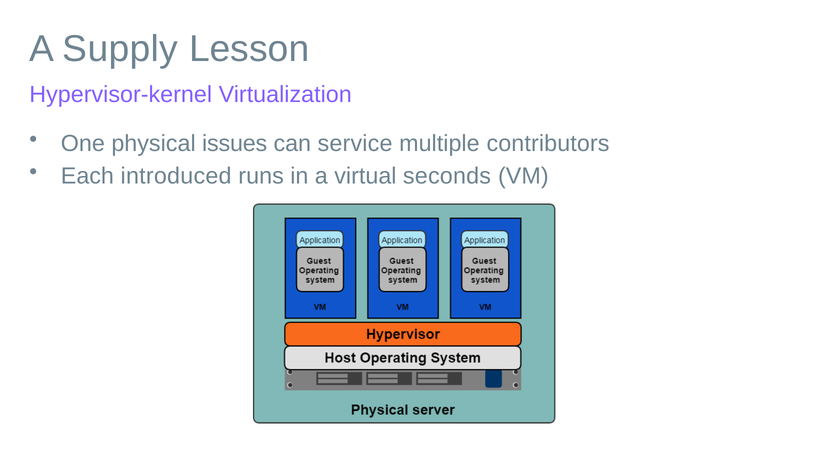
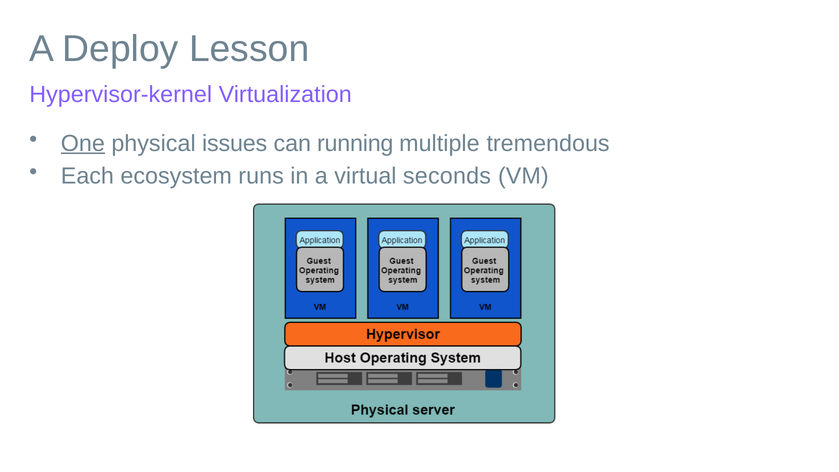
Supply: Supply -> Deploy (120, 49)
One underline: none -> present (83, 143)
service: service -> running (355, 143)
contributors: contributors -> tremendous (548, 143)
introduced: introduced -> ecosystem (176, 176)
